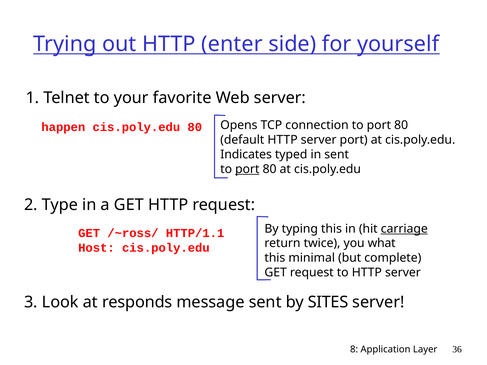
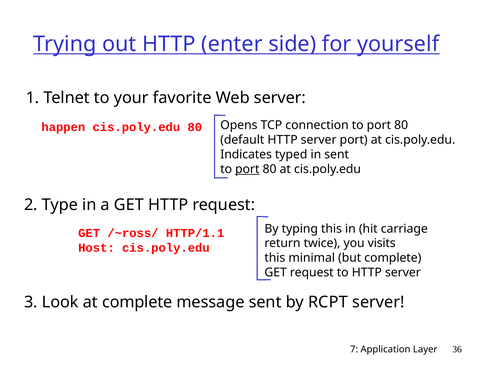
carriage underline: present -> none (404, 229)
what: what -> visits (382, 243)
at responds: responds -> complete (137, 302)
SITES: SITES -> RCPT (328, 302)
8: 8 -> 7 (354, 350)
